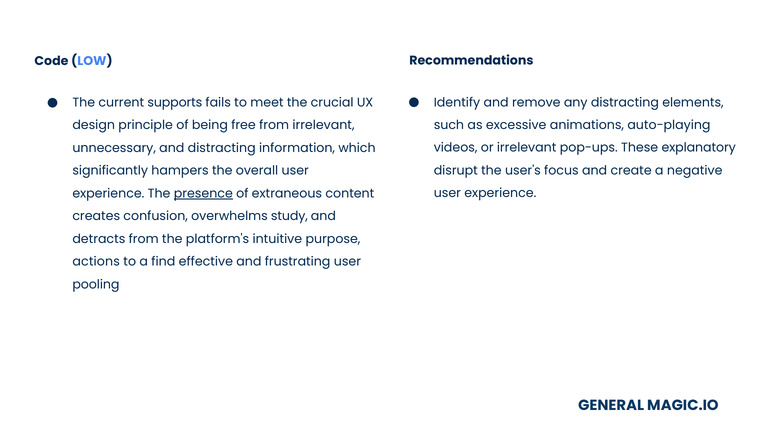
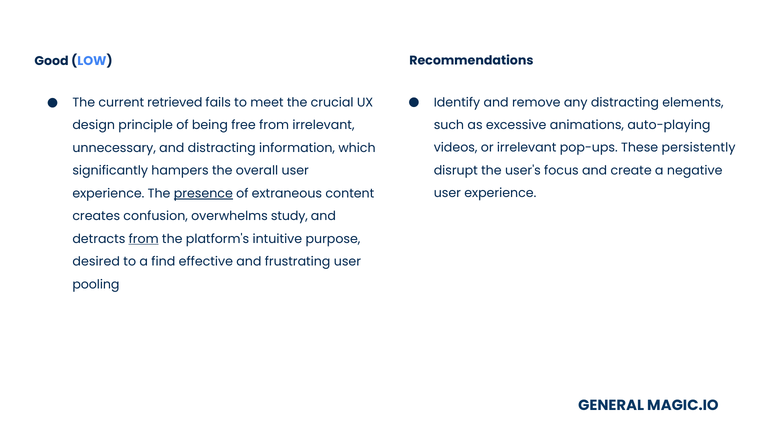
Code: Code -> Good (52, 61)
supports: supports -> retrieved (175, 103)
explanatory: explanatory -> persistently (699, 148)
from underline: none -> present (144, 239)
actions: actions -> desired (96, 262)
